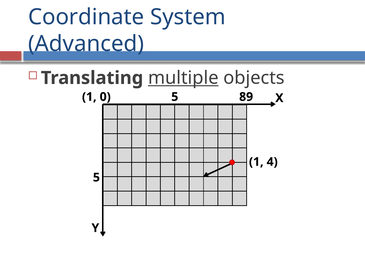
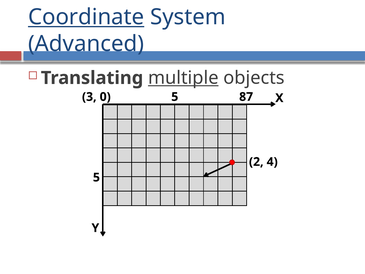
Coordinate underline: none -> present (86, 17)
1: 1 -> 3 (89, 97)
89: 89 -> 87 (246, 97)
1: 1 -> 2 (256, 162)
